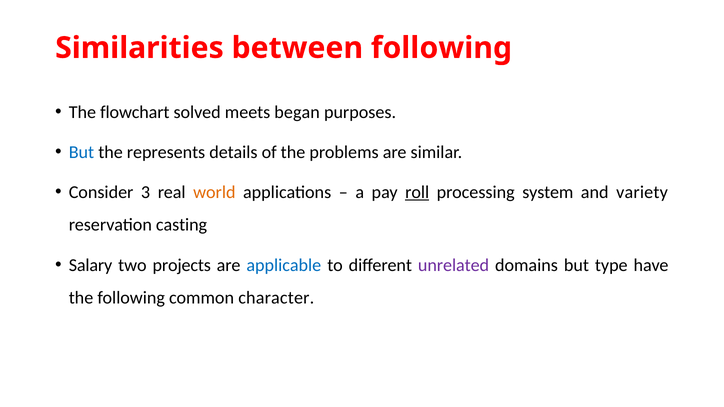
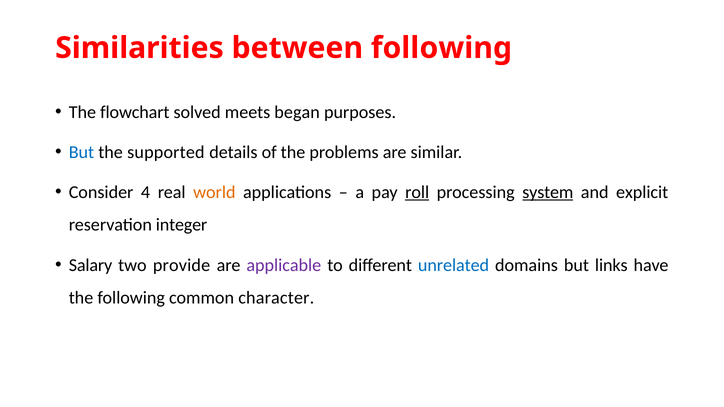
represents: represents -> supported (166, 152)
3: 3 -> 4 (146, 192)
system underline: none -> present (548, 192)
variety: variety -> explicit (642, 192)
casting: casting -> integer (182, 225)
projects: projects -> provide (182, 265)
applicable colour: blue -> purple (284, 265)
unrelated colour: purple -> blue (454, 265)
type: type -> links (611, 265)
